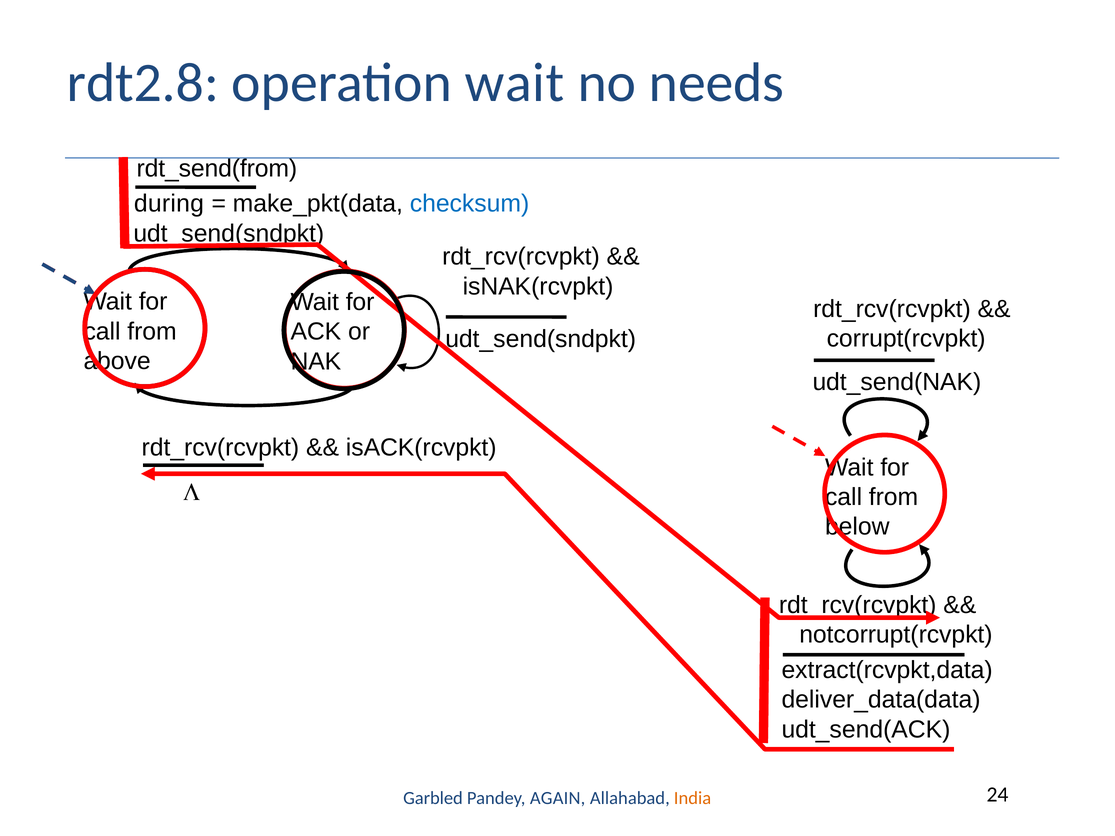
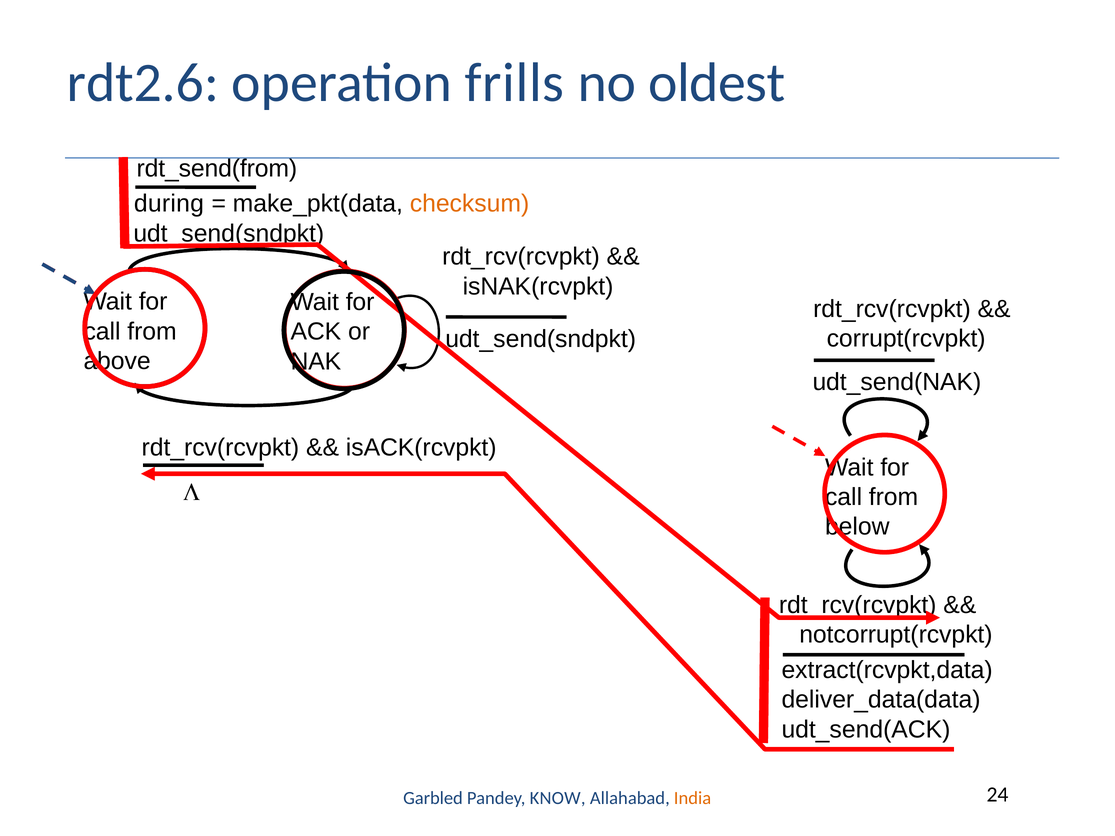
rdt2.8: rdt2.8 -> rdt2.6 (143, 83)
operation wait: wait -> frills (515, 83)
needs: needs -> oldest (717, 83)
checksum colour: blue -> orange (470, 204)
AGAIN: AGAIN -> KNOW (558, 799)
